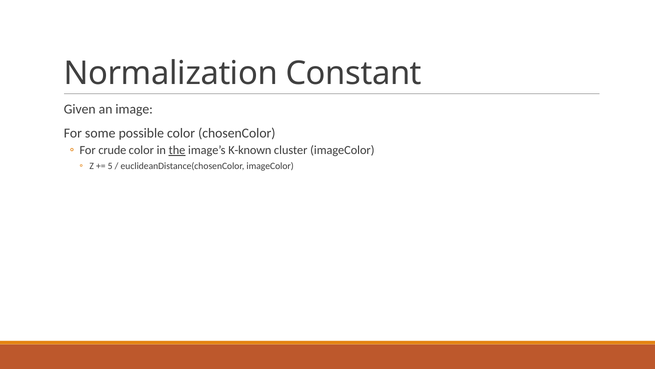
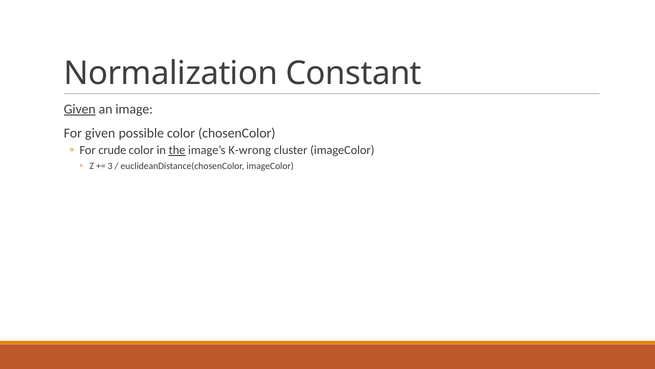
Given underline: none -> present (80, 109)
For some: some -> given (100, 133)
K-known: K-known -> K-wrong (250, 150)
5: 5 -> 3 (110, 166)
